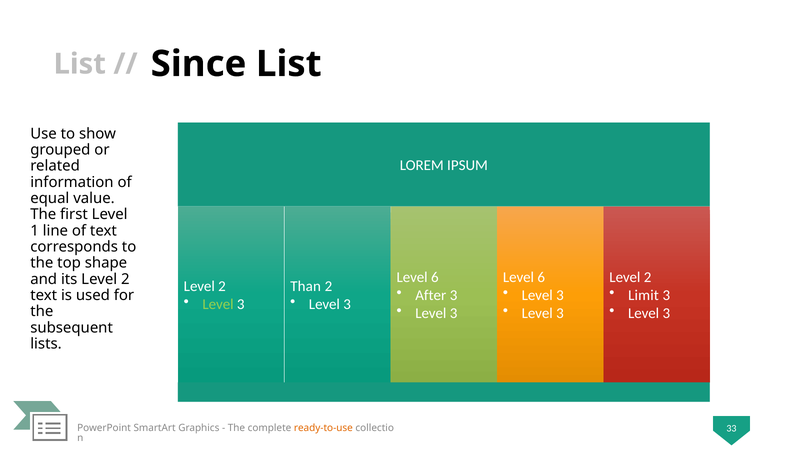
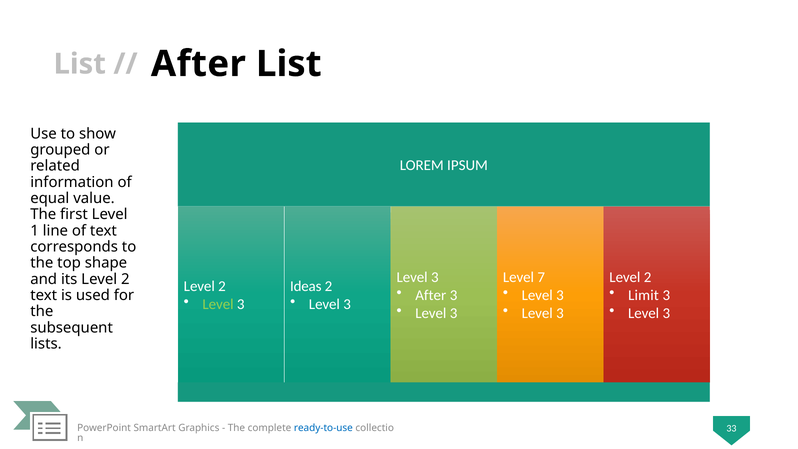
Since: Since -> After (198, 64)
6: 6 -> 3 (435, 277)
6: 6 -> 7 (541, 277)
Than: Than -> Ideas (306, 286)
ready-to-use colour: orange -> blue (323, 428)
